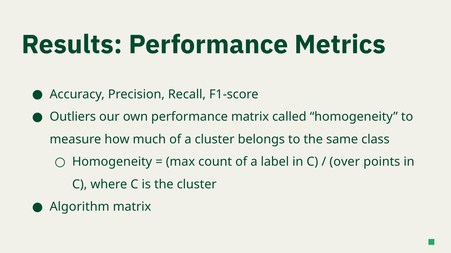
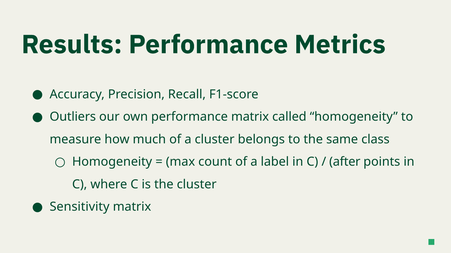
over: over -> after (345, 162)
Algorithm: Algorithm -> Sensitivity (80, 207)
